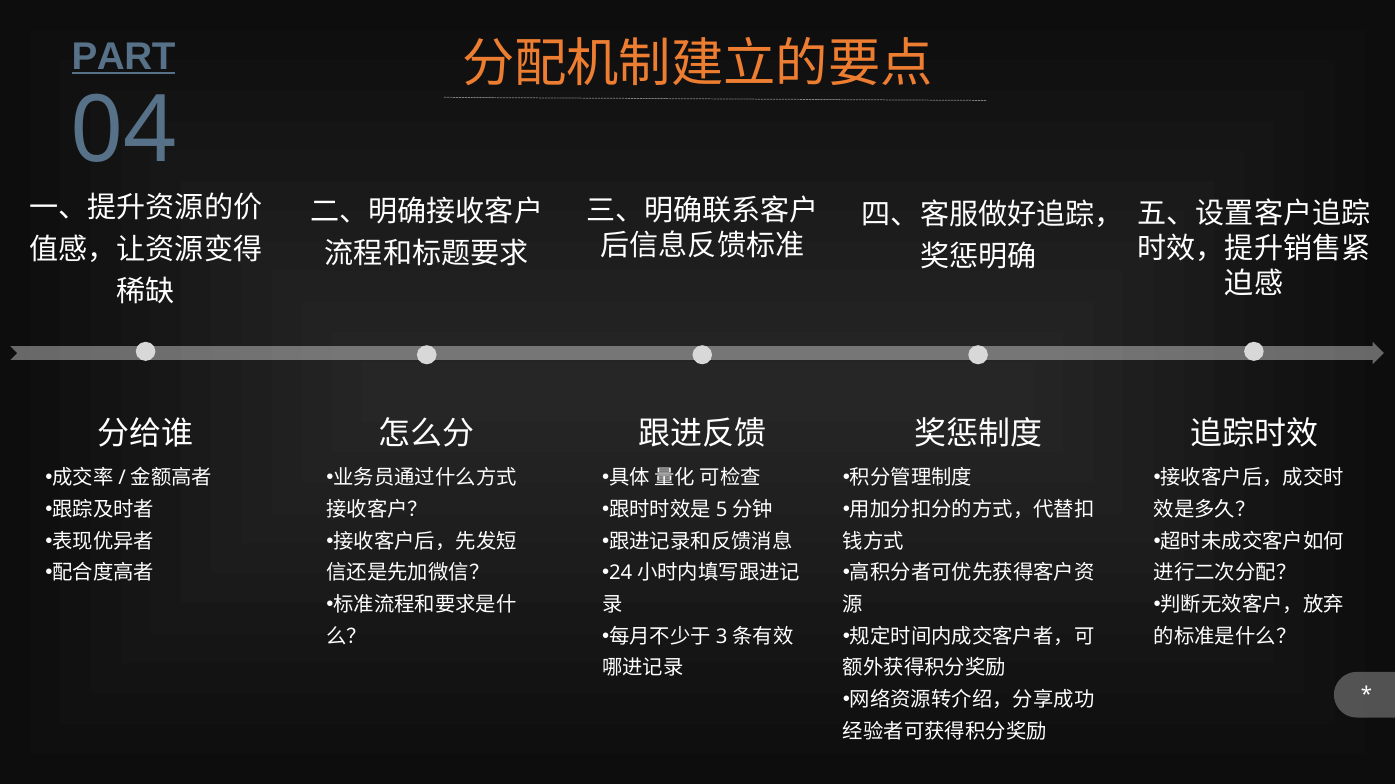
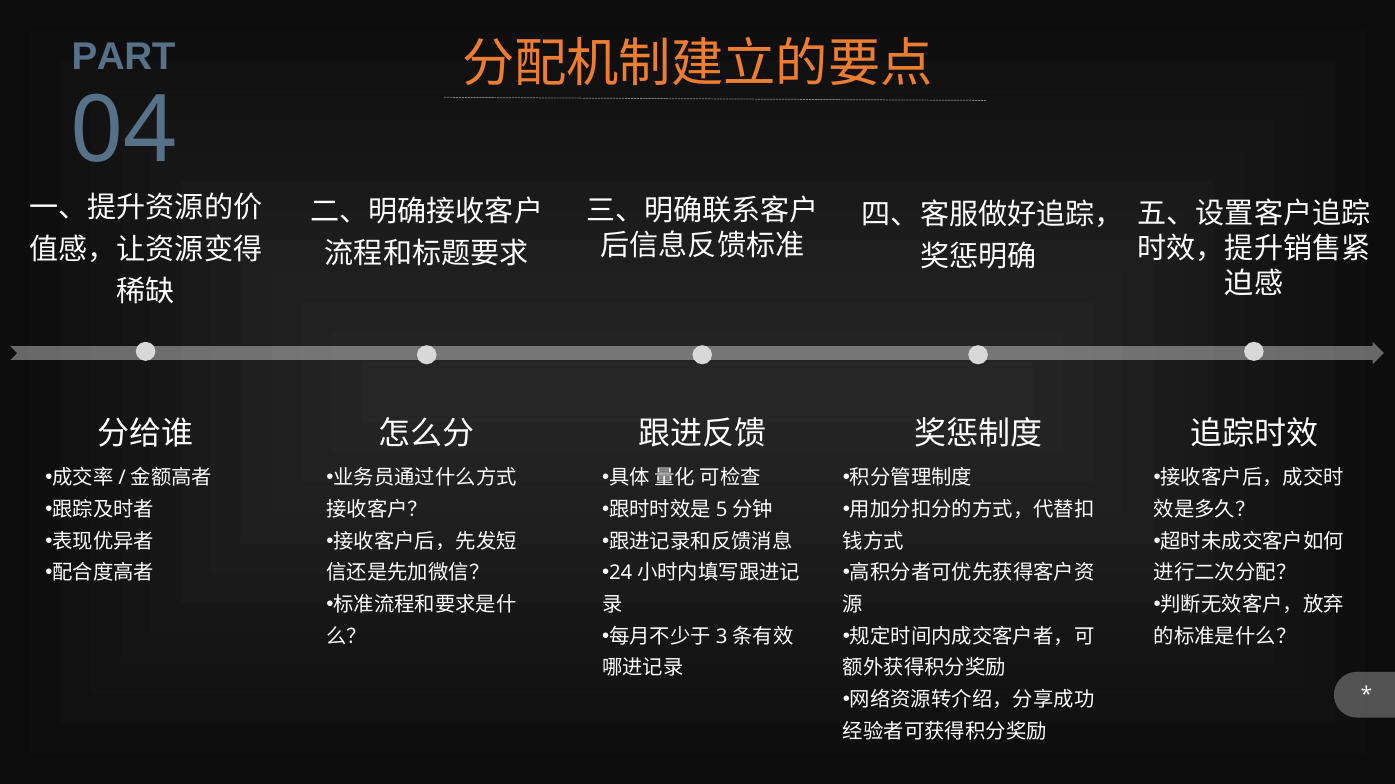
PART underline: present -> none (124, 57)
